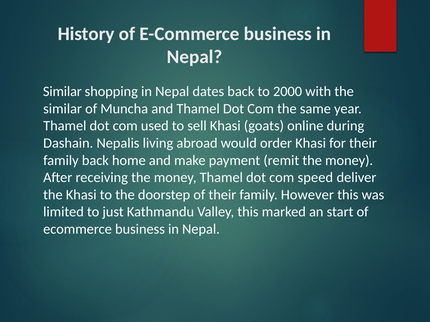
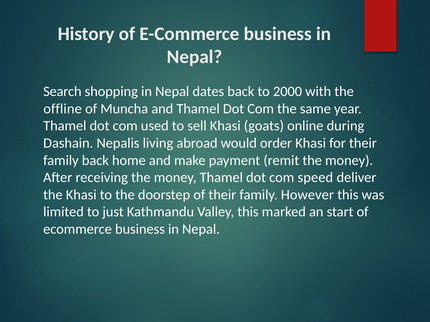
Similar: Similar -> Search (62, 92)
similar: similar -> offline (63, 109)
